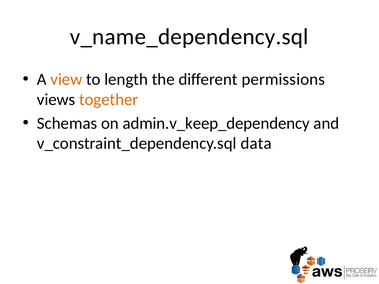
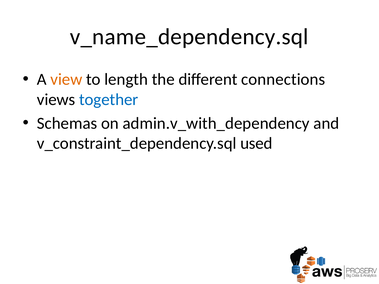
permissions: permissions -> connections (283, 80)
together colour: orange -> blue (109, 100)
admin.v_keep_dependency: admin.v_keep_dependency -> admin.v_with_dependency (216, 123)
data: data -> used (256, 144)
